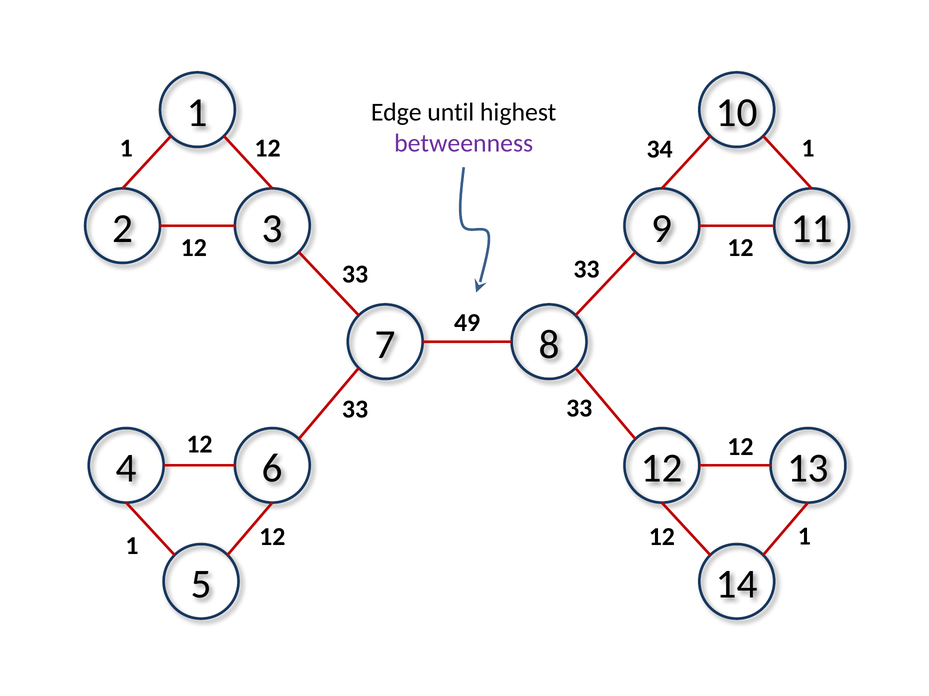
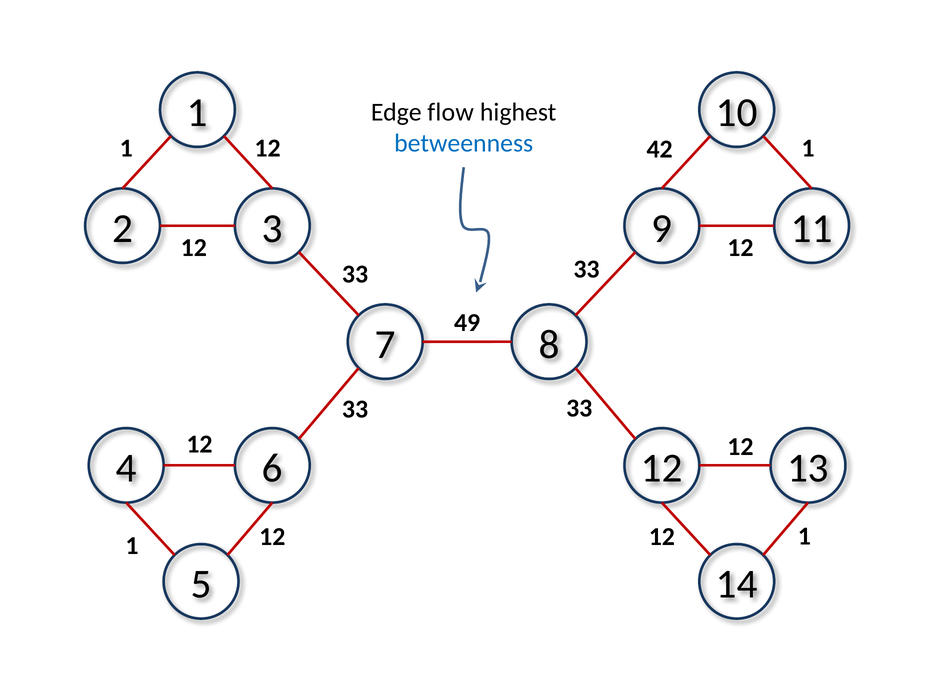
until: until -> flow (451, 112)
betweenness colour: purple -> blue (464, 143)
34: 34 -> 42 (660, 149)
